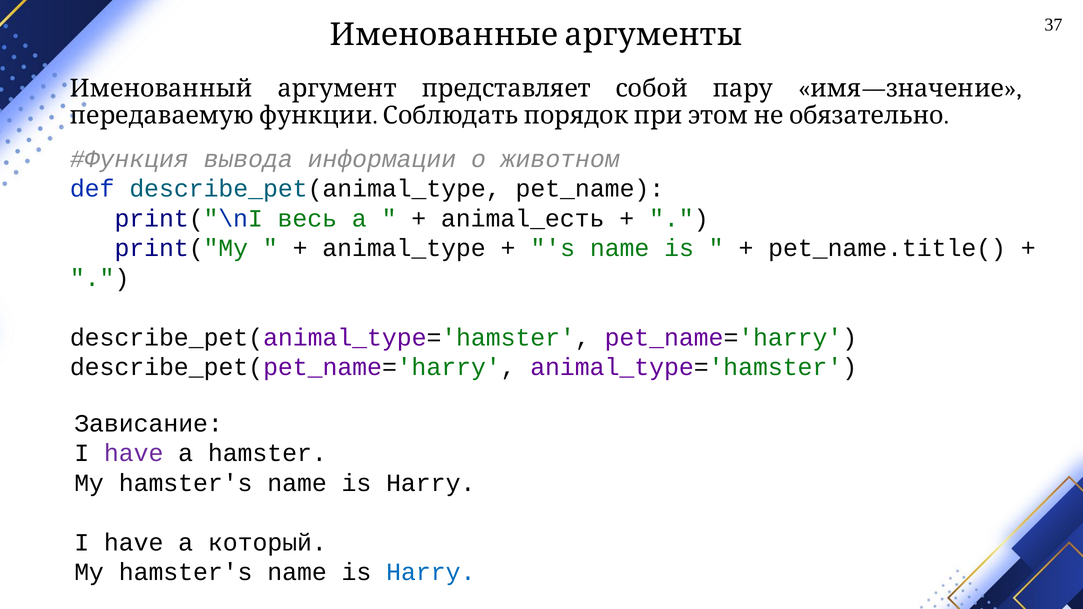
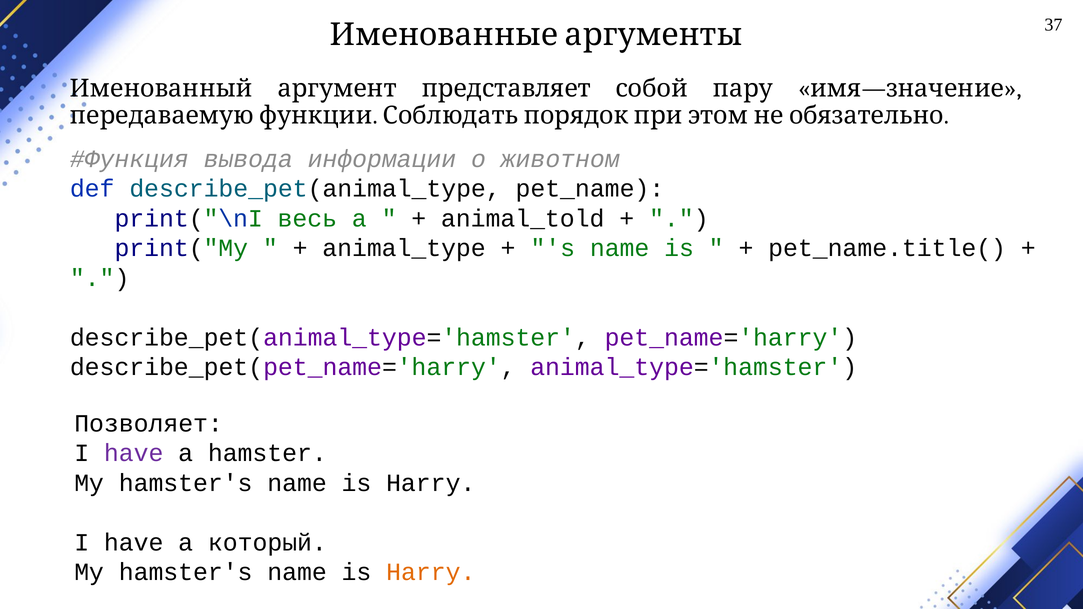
animal_есть: animal_есть -> animal_told (523, 219)
Зависание: Зависание -> Позволяет (149, 423)
Harry colour: blue -> orange (431, 572)
